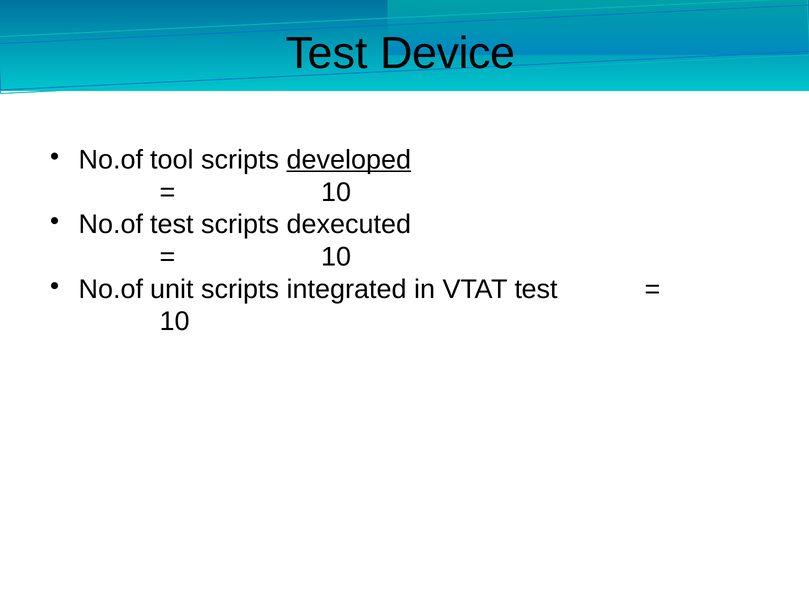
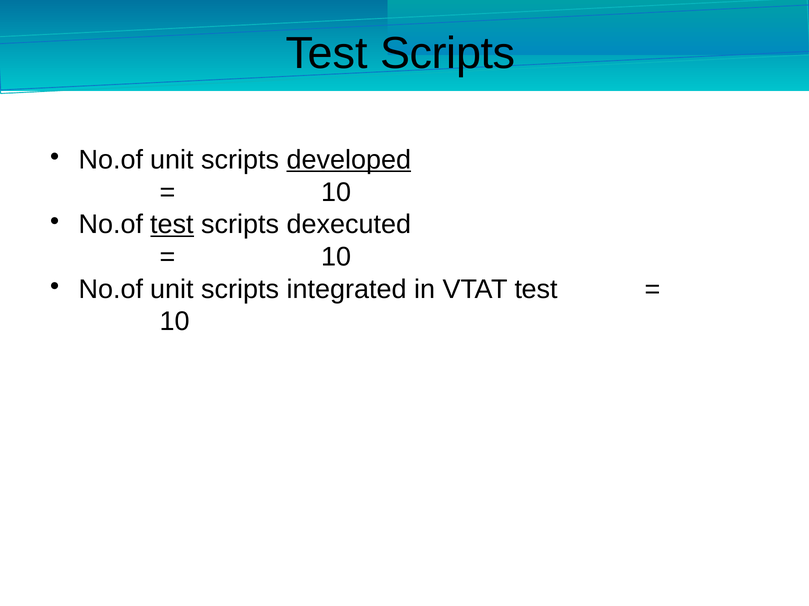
Device: Device -> Scripts (448, 54)
tool: tool -> unit (172, 160)
test underline: none -> present (172, 225)
